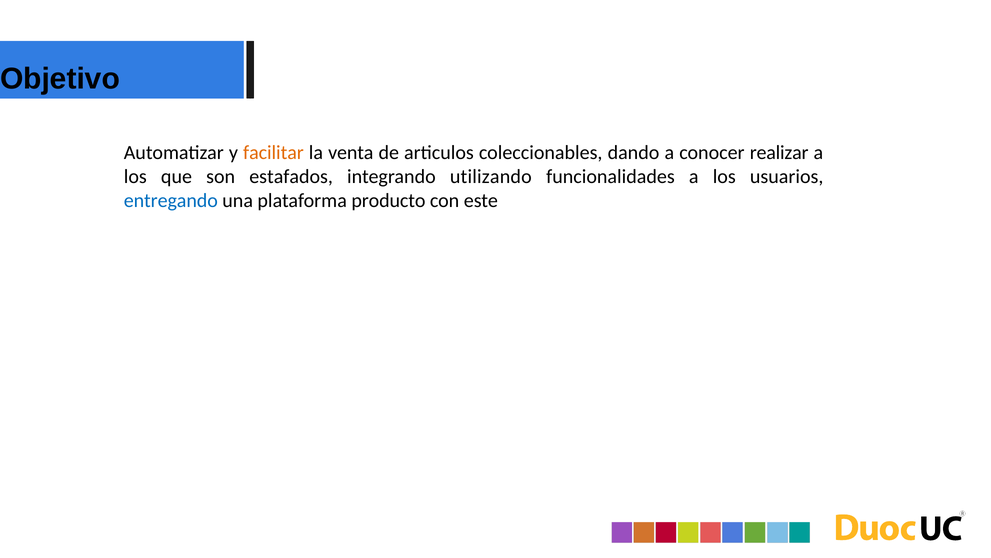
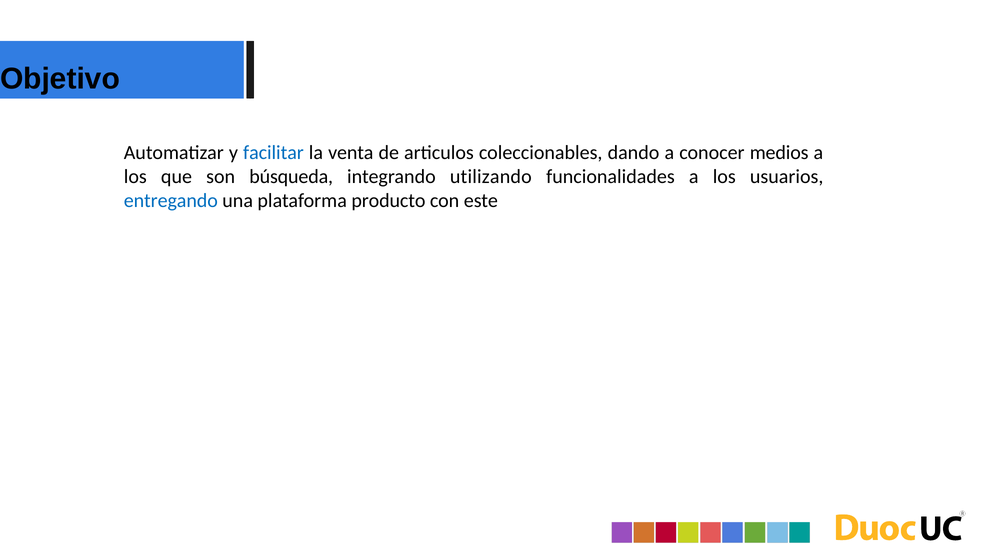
facilitar colour: orange -> blue (273, 152)
realizar: realizar -> medios (779, 152)
estafados: estafados -> búsqueda (291, 177)
